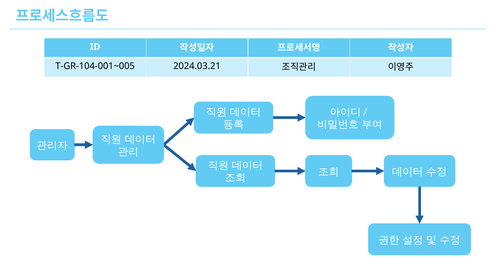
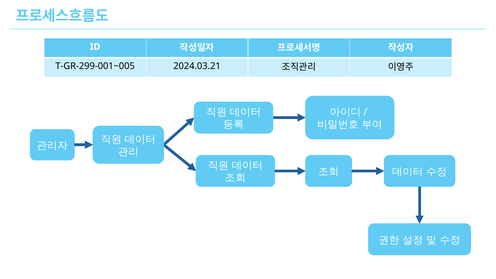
T-GR-104-001~005: T-GR-104-001~005 -> T-GR-299-001~005 (95, 66)
